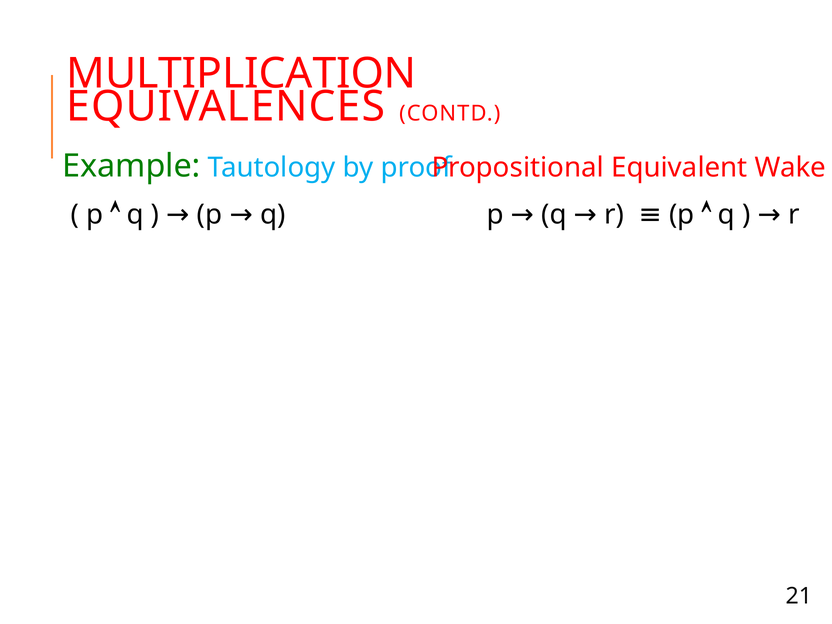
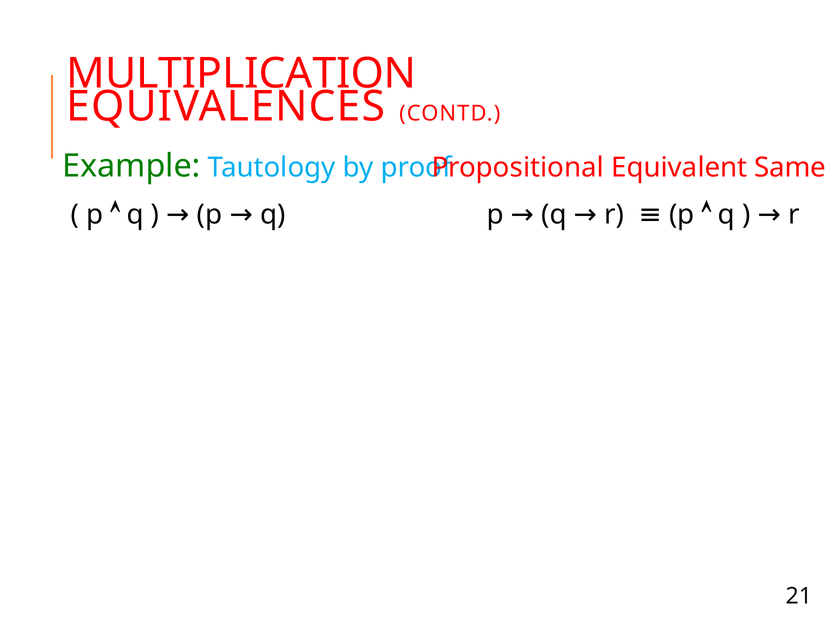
Wake: Wake -> Same (790, 167)
